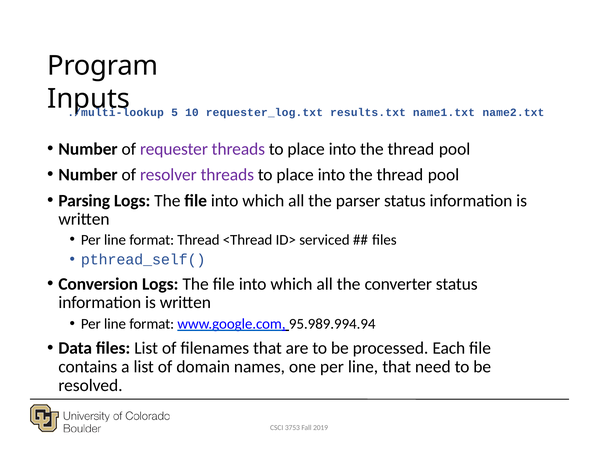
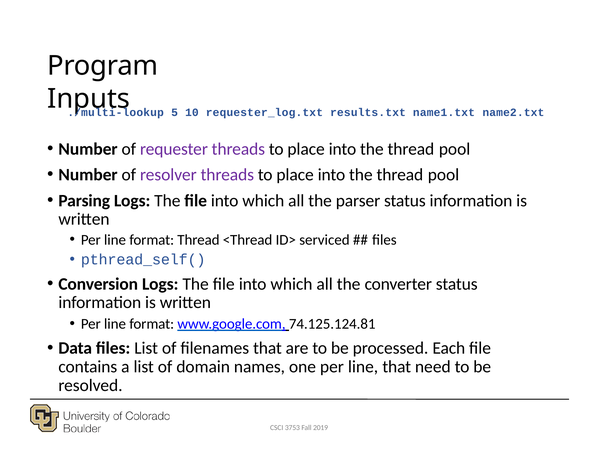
95.989.994.94: 95.989.994.94 -> 74.125.124.81 (332, 324)
